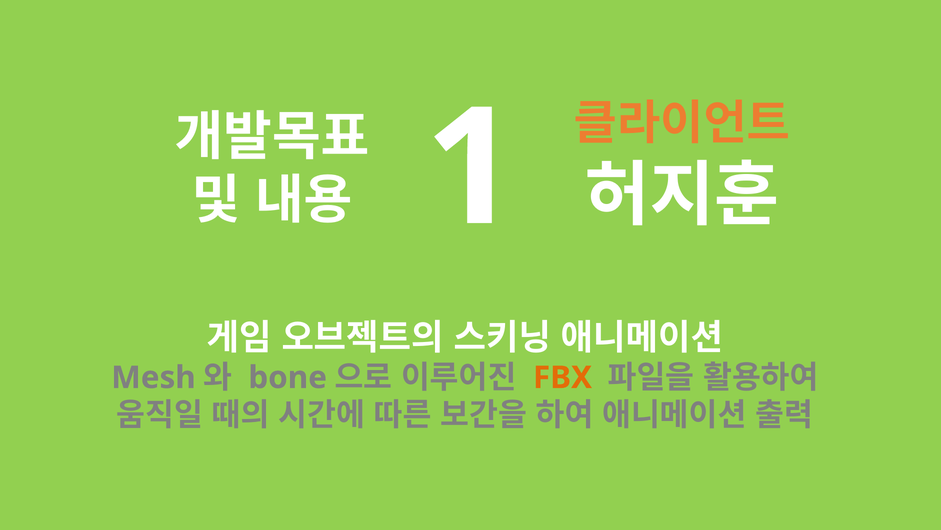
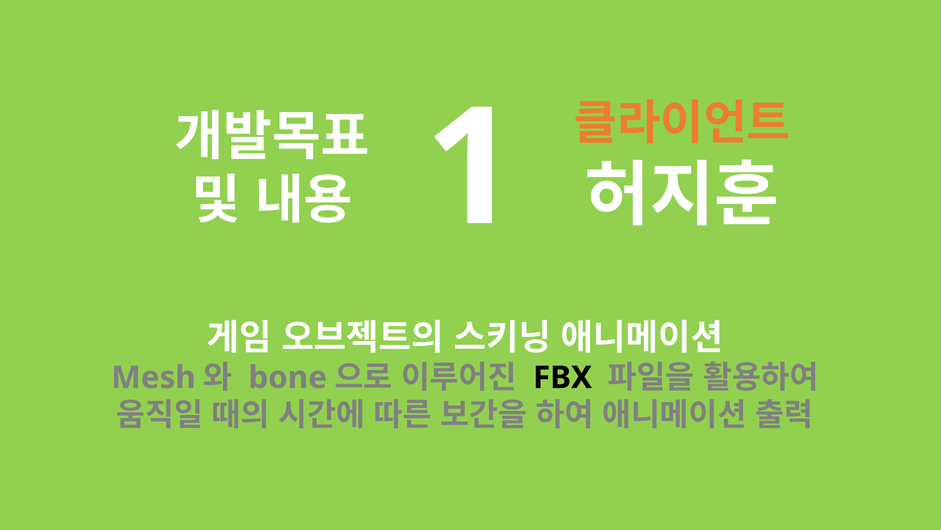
FBX colour: orange -> black (562, 377)
